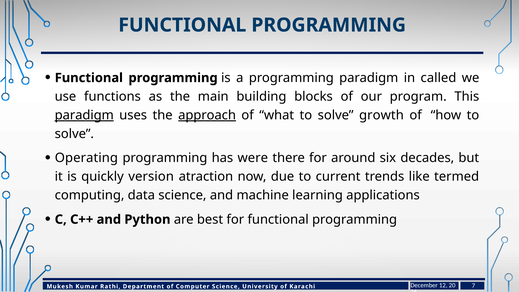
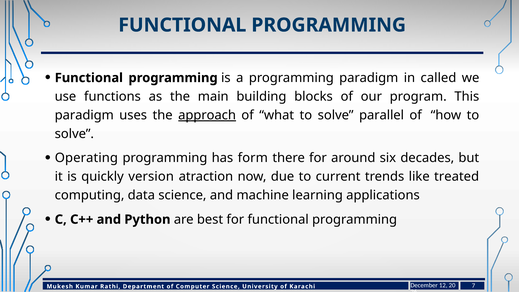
paradigm underline: present -> none (84, 115)
growth: growth -> parallel (382, 115)
were: were -> form (253, 158)
termed: termed -> treated (457, 177)
